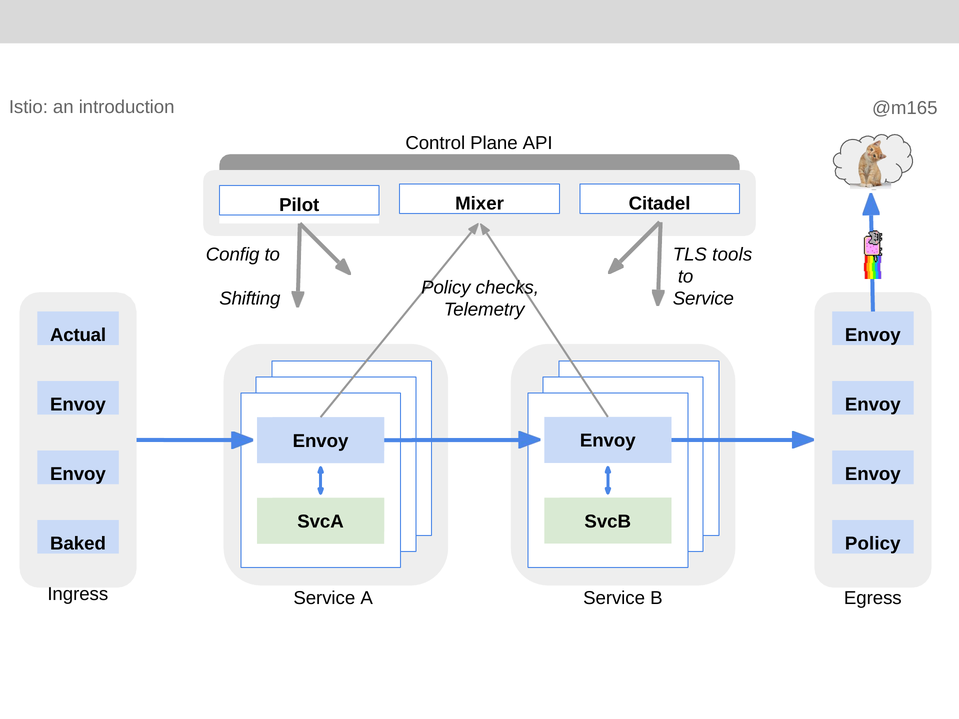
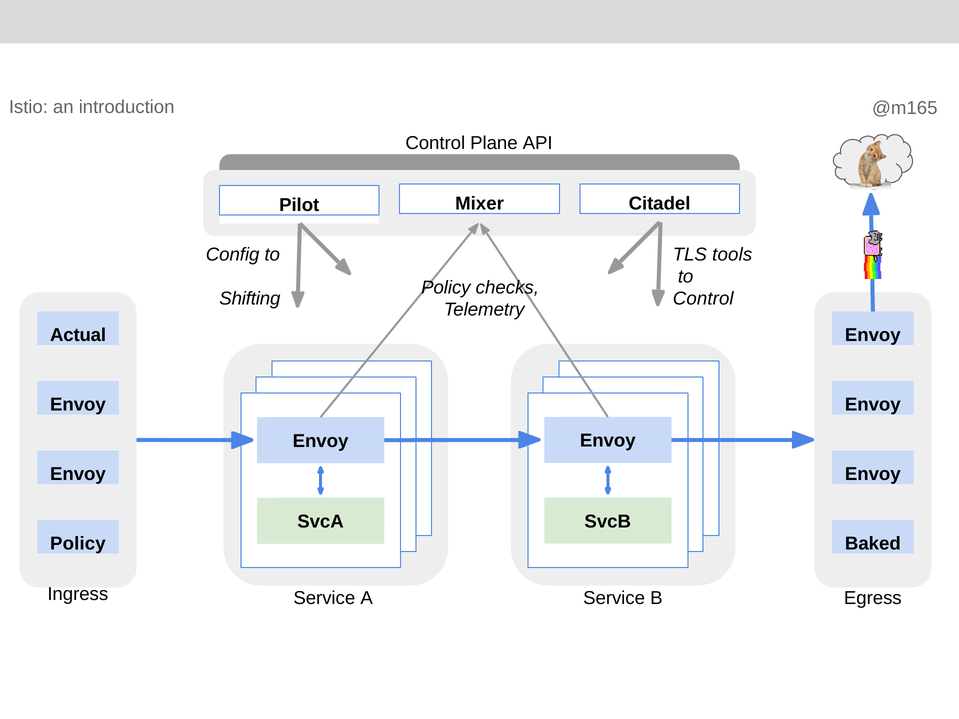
Service: Service -> Control (703, 299)
Baked: Baked -> Policy (78, 544)
Policy: Policy -> Baked (873, 544)
